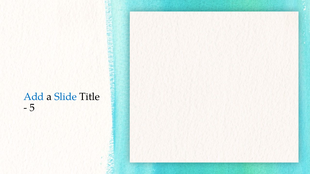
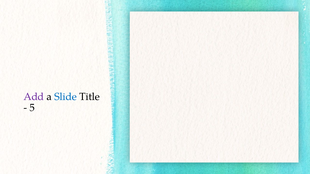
Add colour: blue -> purple (34, 97)
